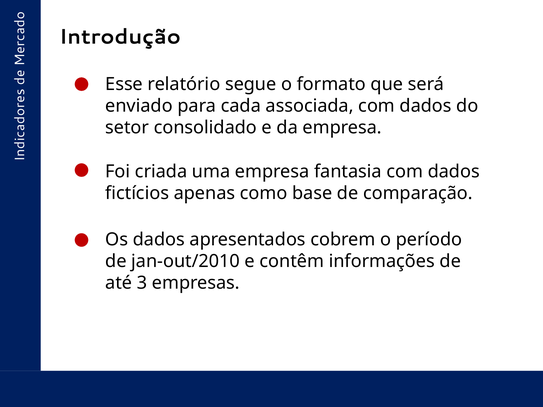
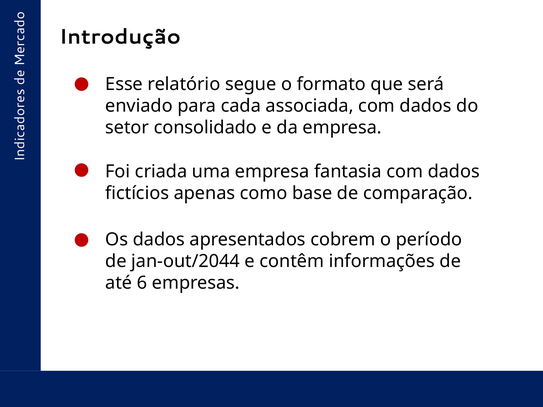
jan-out/2010: jan-out/2010 -> jan-out/2044 (186, 261)
3: 3 -> 6 (142, 283)
